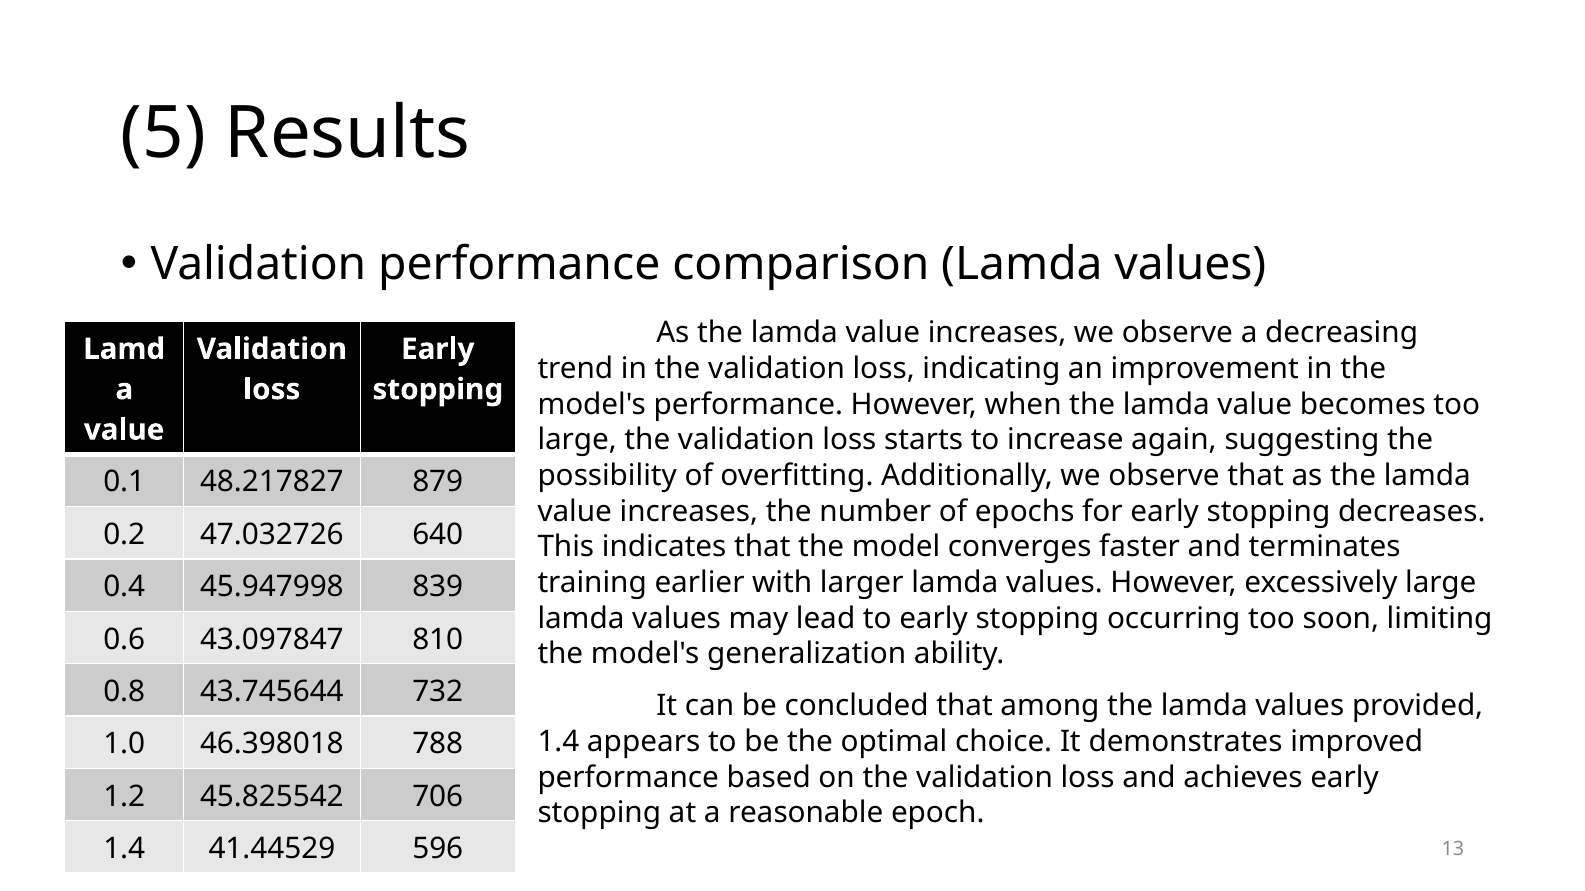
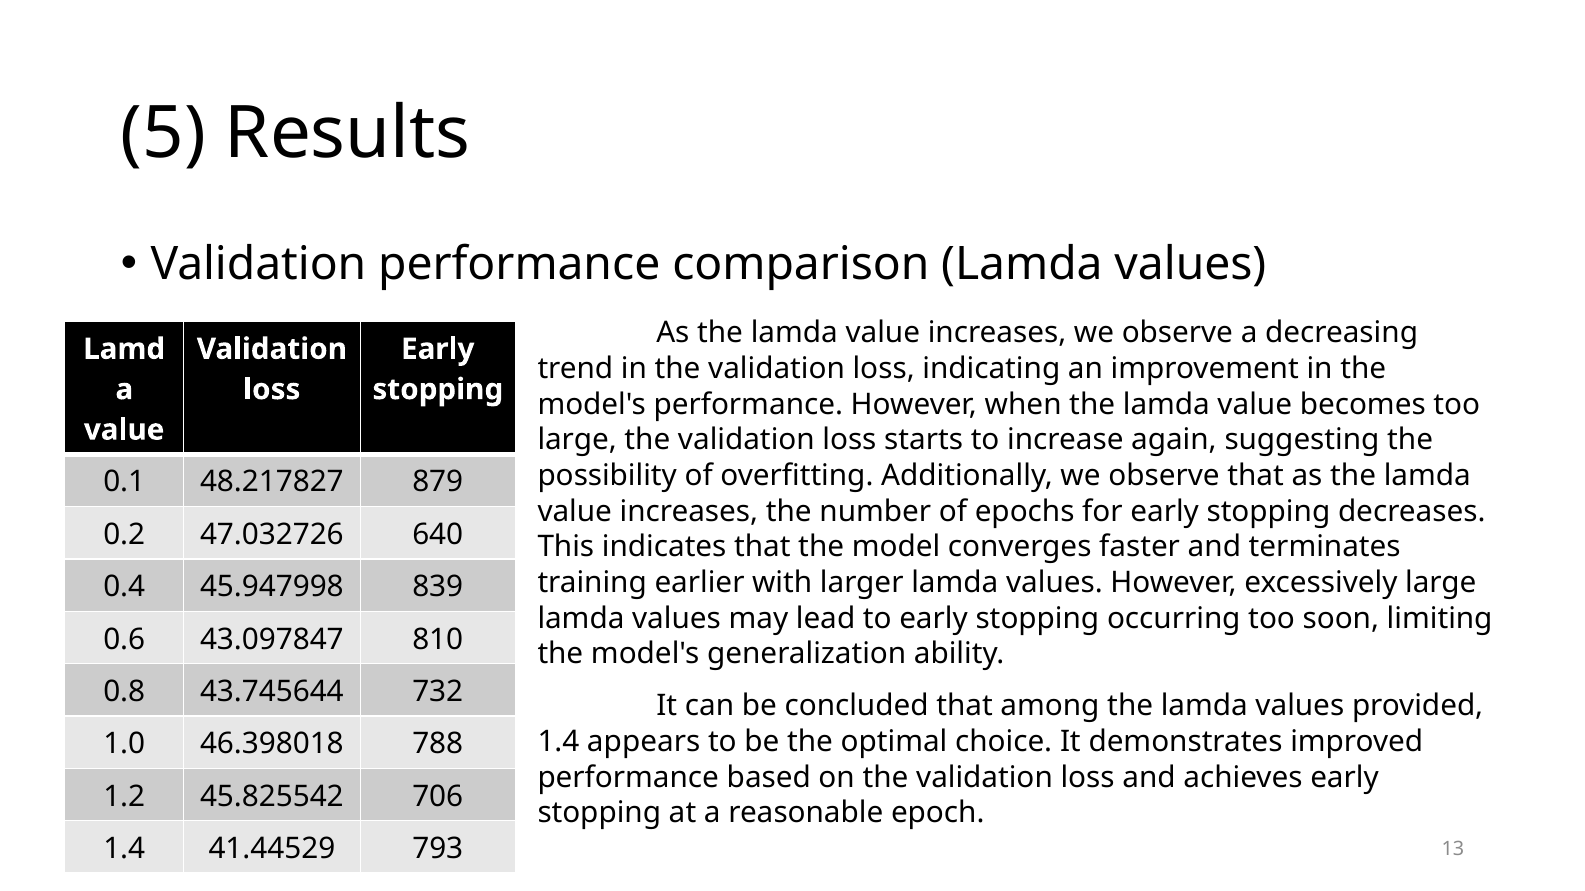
596: 596 -> 793 (438, 849)
